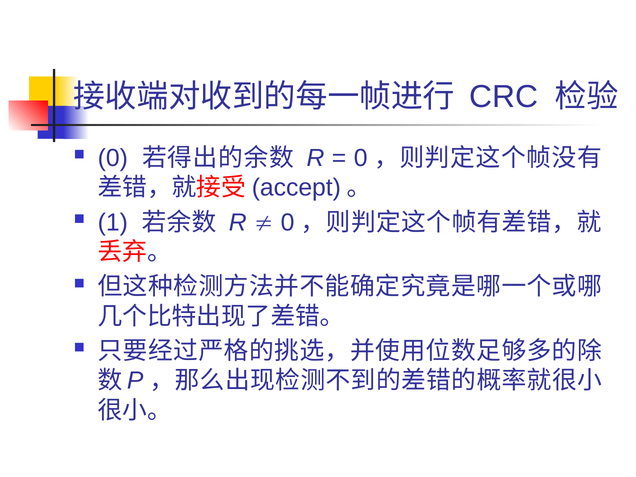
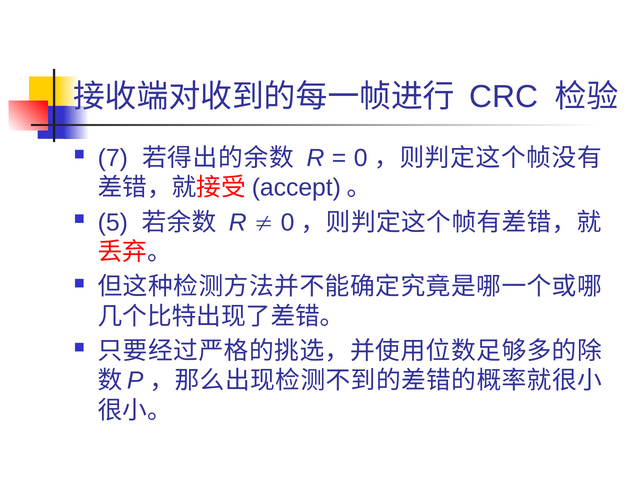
0: 0 -> 7 (113, 158)
1: 1 -> 5 (113, 222)
